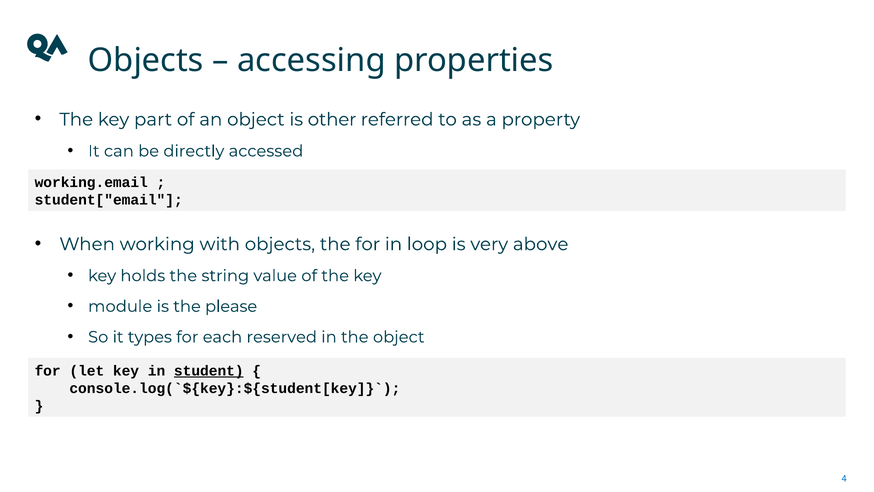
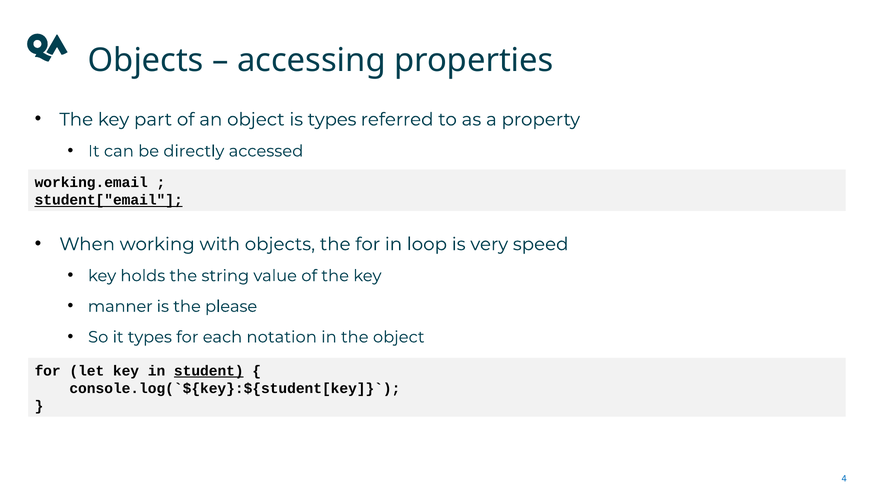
is other: other -> types (332, 119)
student["email underline: none -> present (109, 200)
above: above -> speed (541, 244)
module: module -> manner (120, 306)
reserved: reserved -> notation (282, 337)
